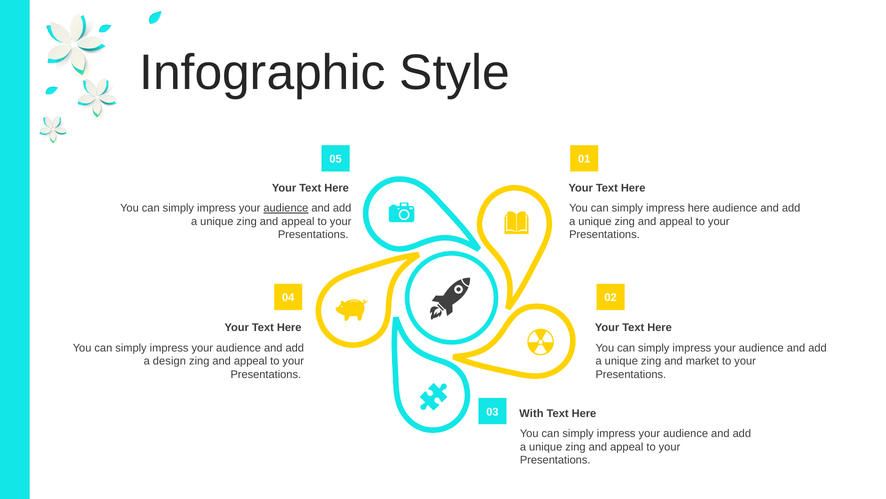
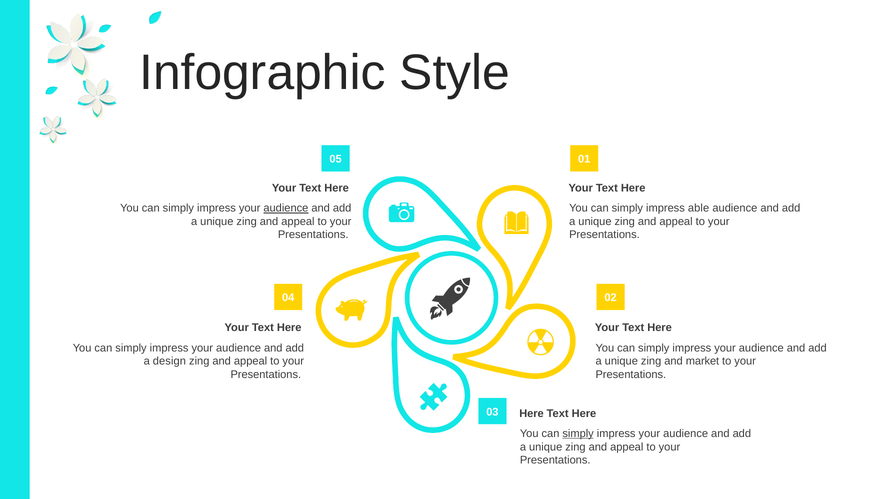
impress here: here -> able (699, 208)
With: With -> Here (532, 413)
simply underline: none -> present (578, 433)
